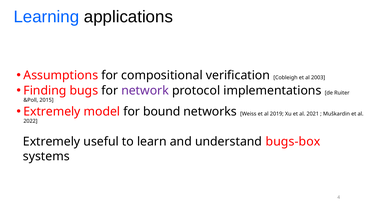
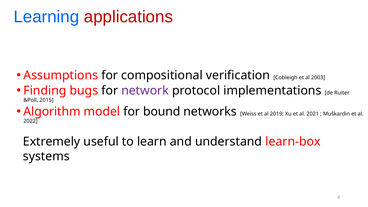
applications colour: black -> red (128, 17)
Extremely: Extremely -> Algorithm (52, 111)
bugs-box: bugs-box -> learn-box (293, 142)
